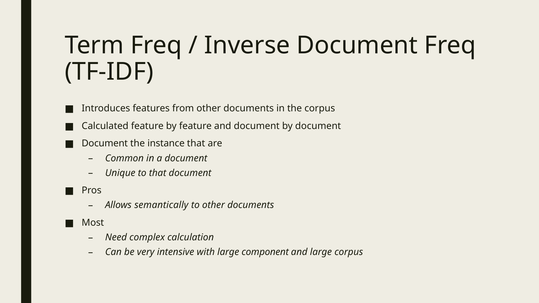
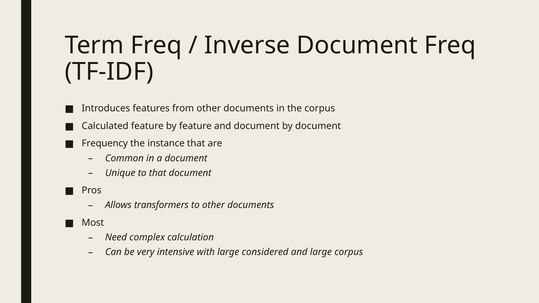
Document: Document -> Frequency (105, 144)
semantically: semantically -> transformers (161, 205)
component: component -> considered (265, 252)
